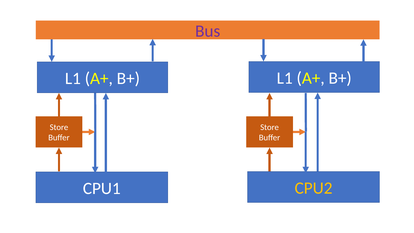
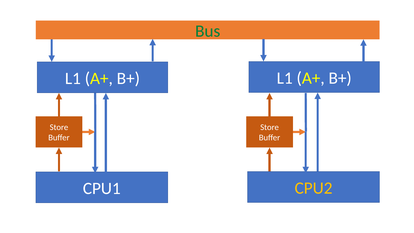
Bus colour: purple -> green (208, 31)
